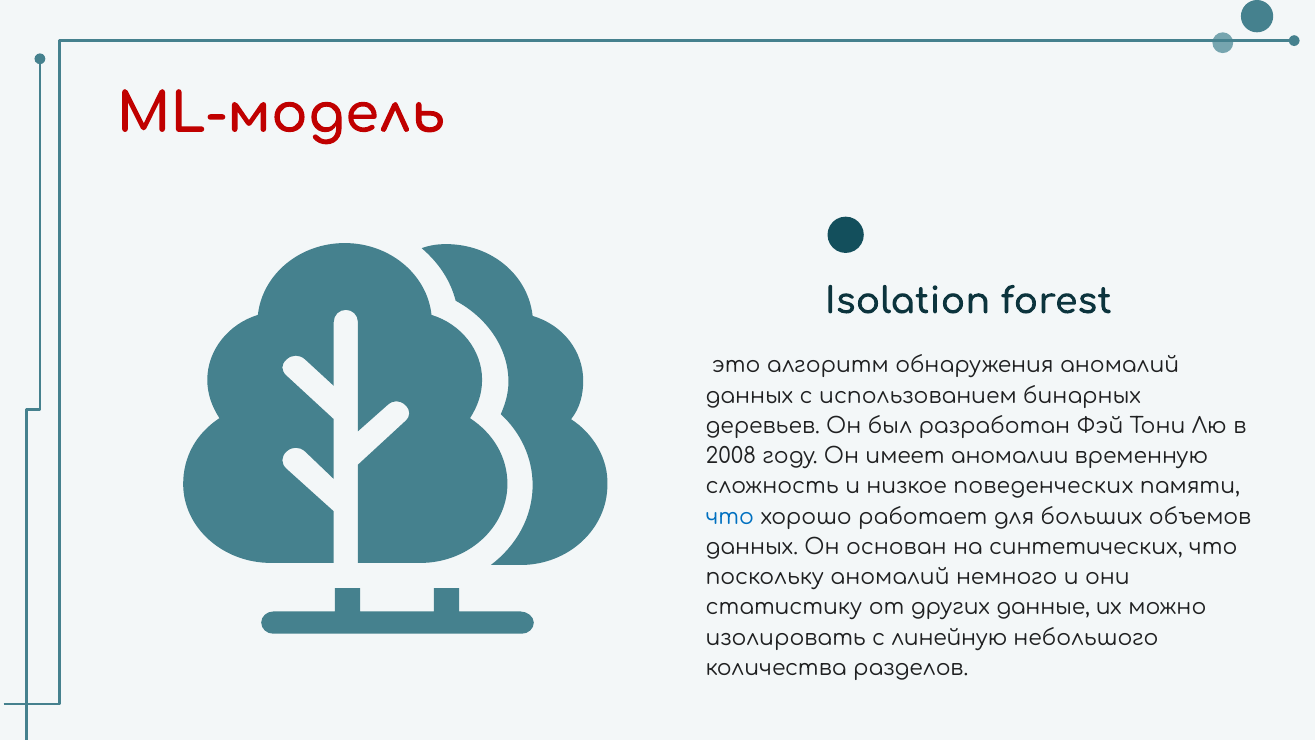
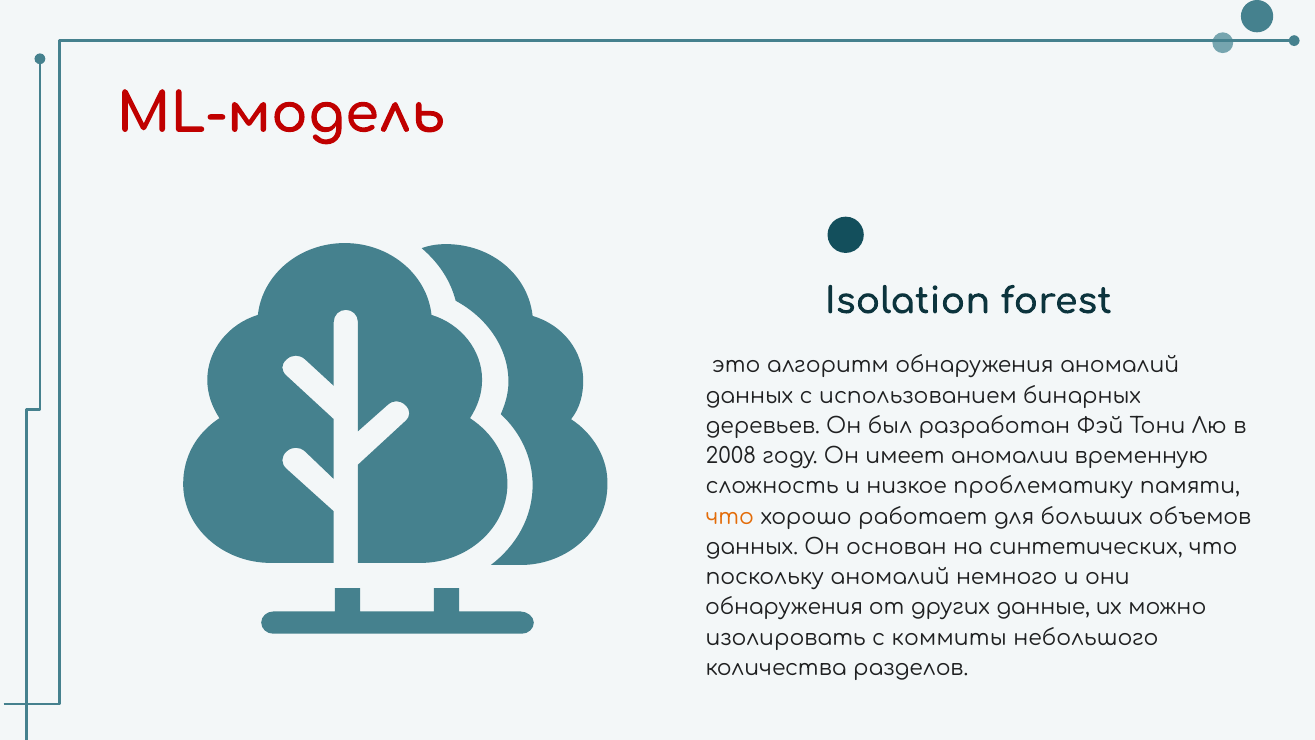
поведенческих: поведенческих -> проблематику (1043, 486)
что colour: blue -> orange (730, 517)
статистику: статистику -> обнаружения (784, 607)
линейную: линейную -> коммиты (949, 638)
